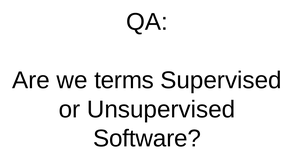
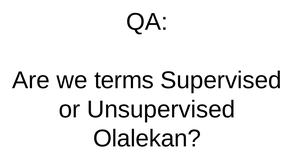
Software: Software -> Olalekan (147, 138)
